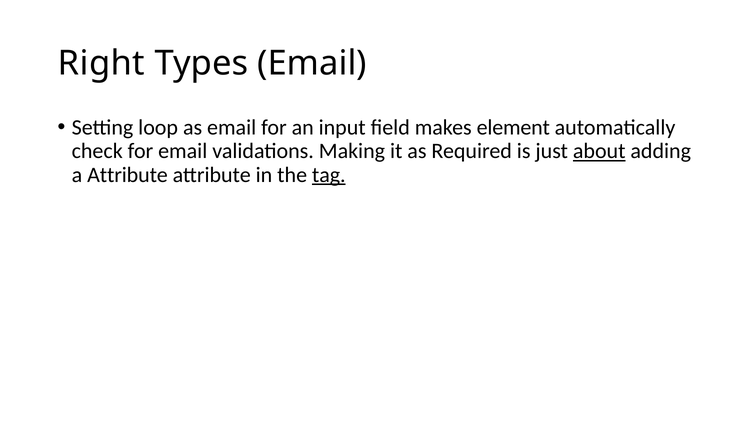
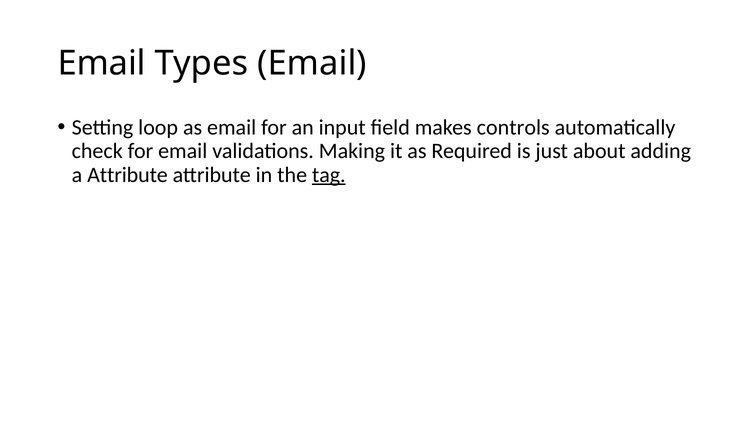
Right: Right -> Email (102, 63)
element: element -> controls (513, 128)
about underline: present -> none (599, 151)
